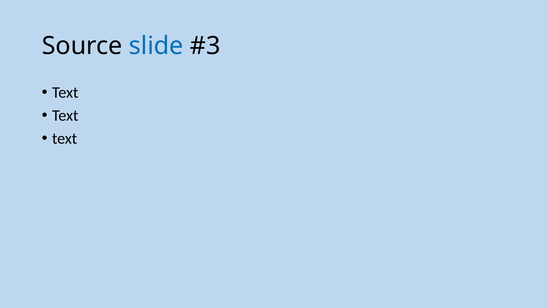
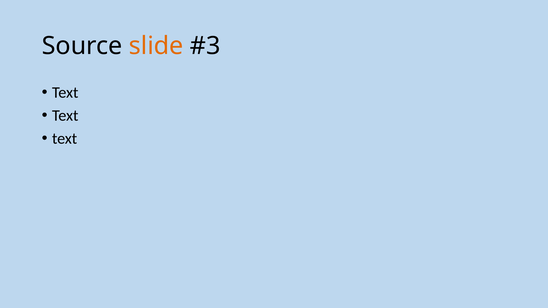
slide colour: blue -> orange (156, 46)
